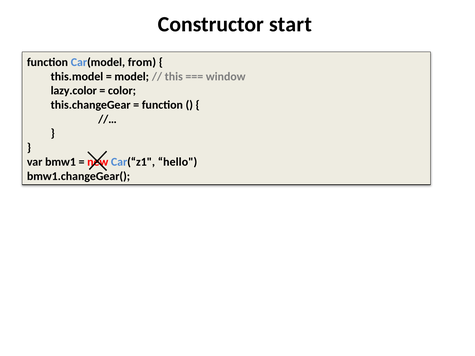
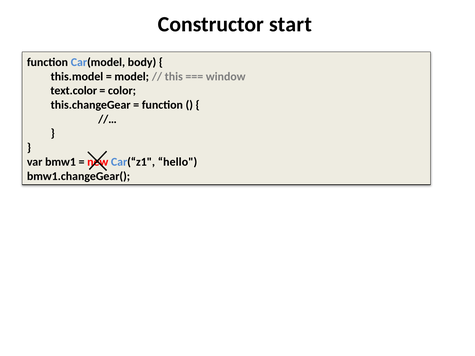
from: from -> body (142, 62)
lazy.color: lazy.color -> text.color (74, 91)
